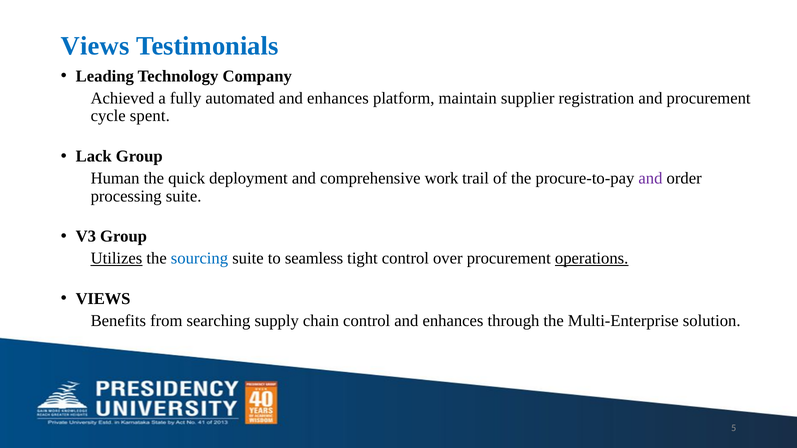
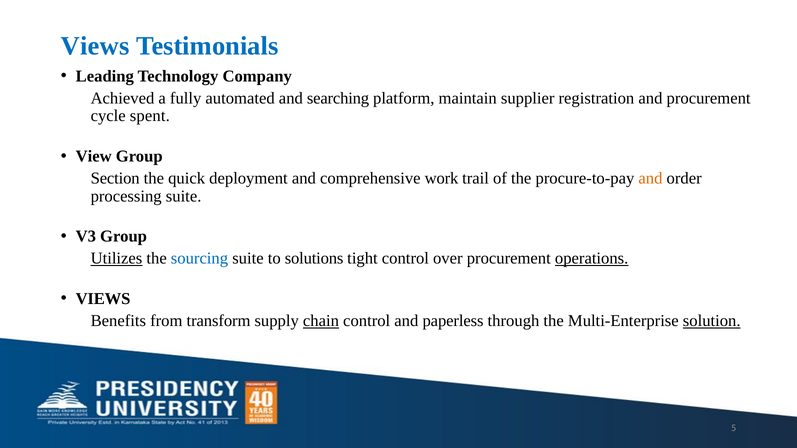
automated and enhances: enhances -> searching (338, 98)
Lack: Lack -> View (94, 156)
Human: Human -> Section (115, 178)
and colour: purple -> orange (650, 178)
seamless: seamless -> solutions (314, 259)
searching: searching -> transform (219, 321)
chain underline: none -> present (321, 321)
control and enhances: enhances -> paperless (453, 321)
solution underline: none -> present (712, 321)
